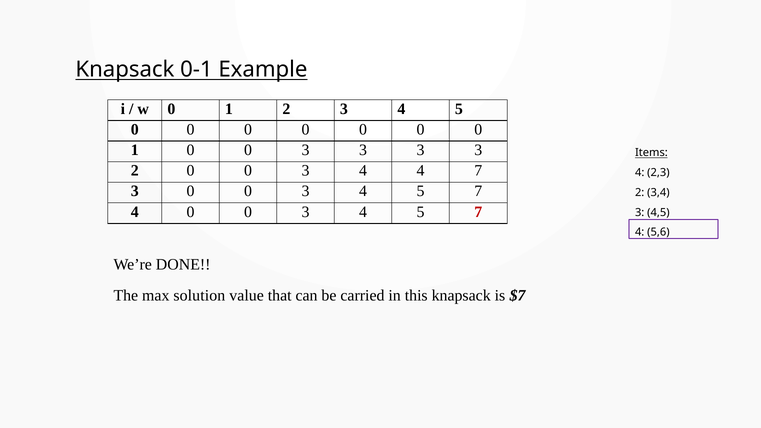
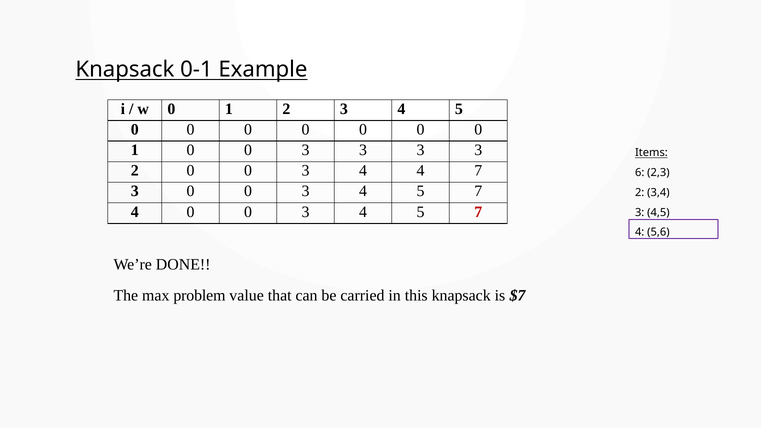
4: 4 -> 6 (640, 173)
solution: solution -> problem (199, 295)
